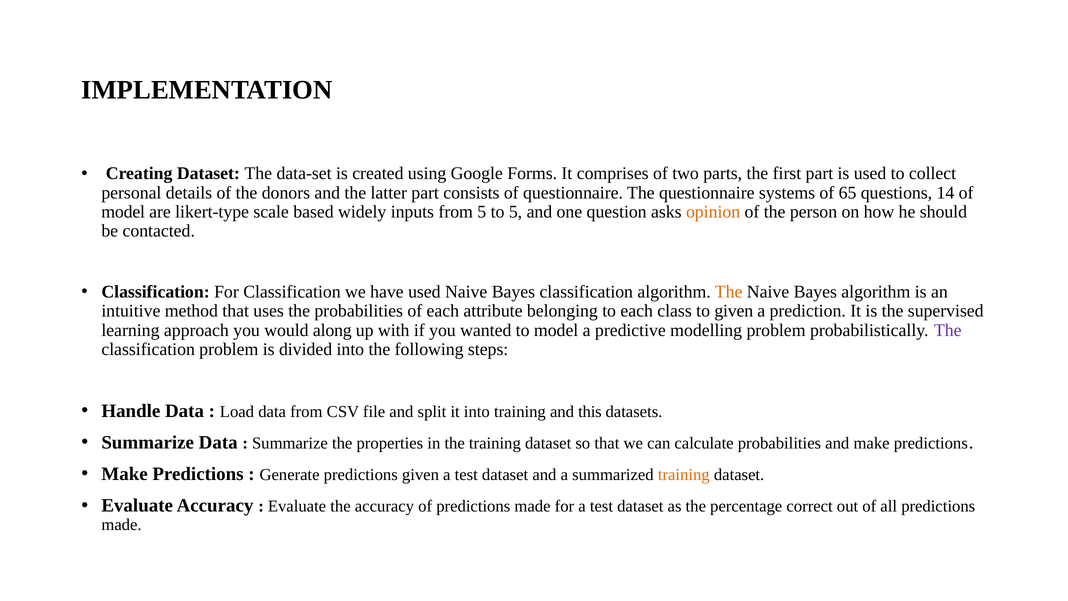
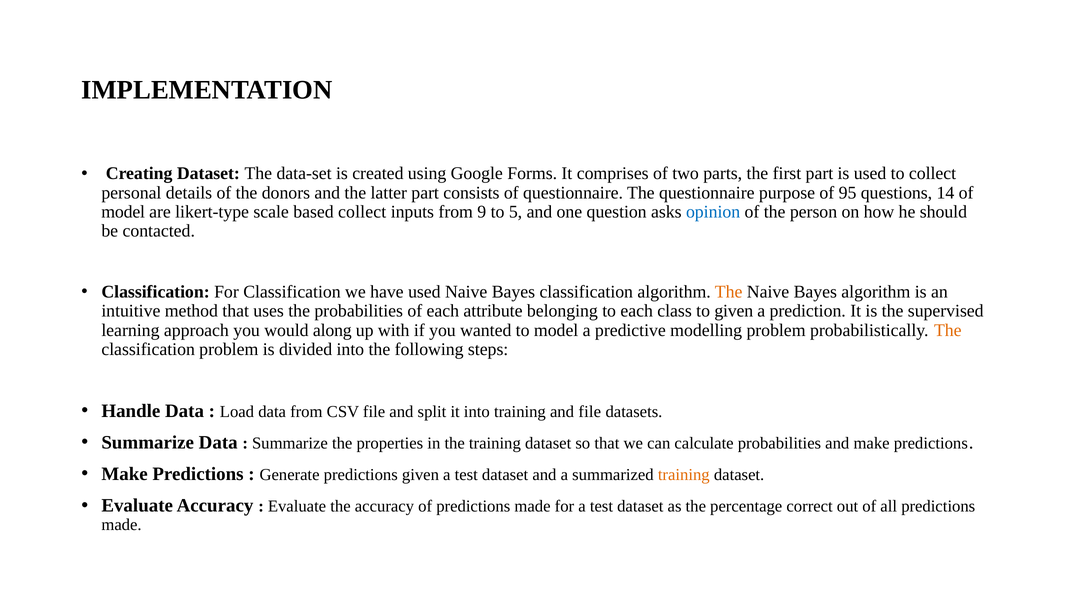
systems: systems -> purpose (787, 193)
65: 65 -> 95 (848, 193)
based widely: widely -> collect (362, 212)
from 5: 5 -> 9 (482, 212)
opinion colour: orange -> blue (713, 212)
The colour: purple -> orange (948, 330)
and this: this -> file (590, 411)
